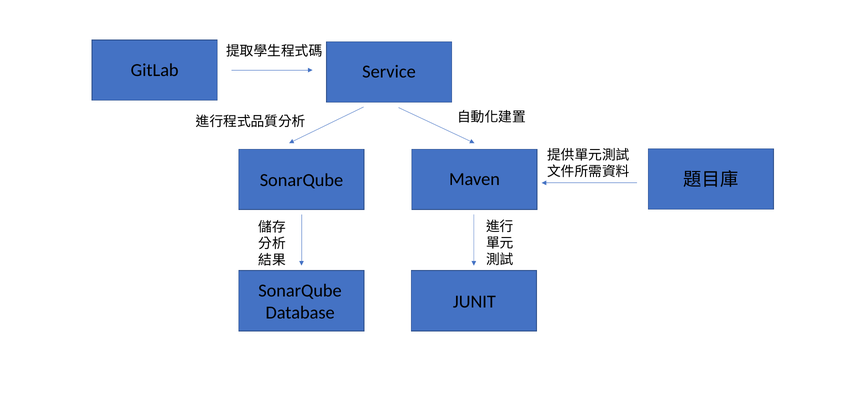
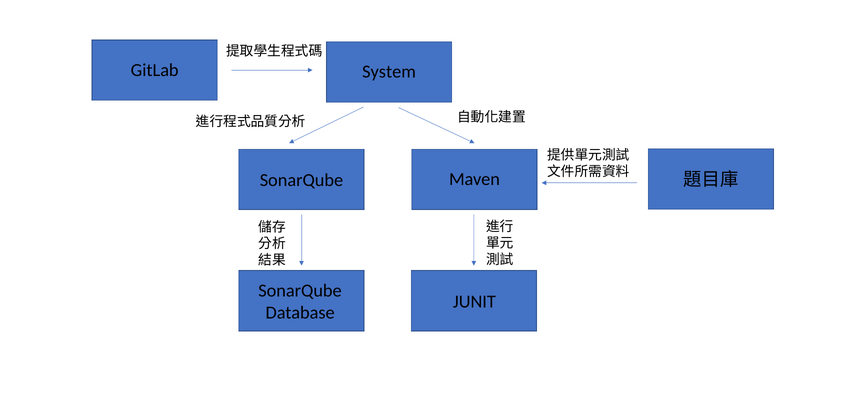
Service: Service -> System (389, 72)
